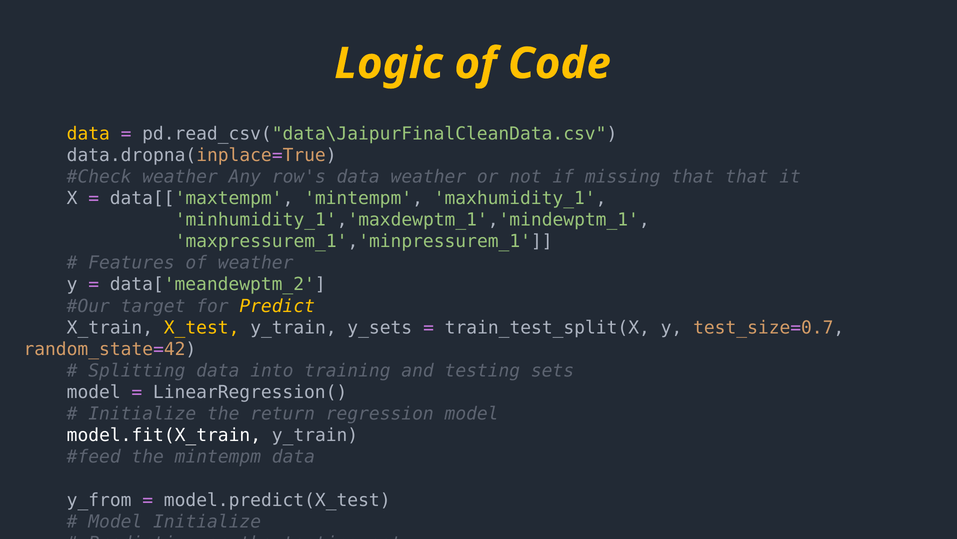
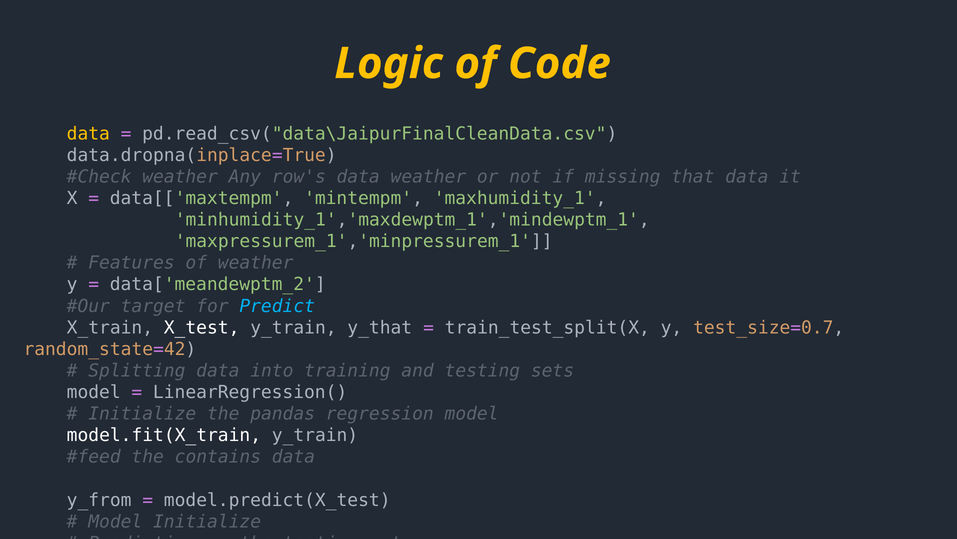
that that: that -> data (747, 177)
Predict colour: yellow -> light blue (277, 306)
X_test colour: yellow -> white (202, 327)
y_sets: y_sets -> y_that (380, 327)
return: return -> pandas (283, 413)
the mintempm: mintempm -> contains (218, 456)
